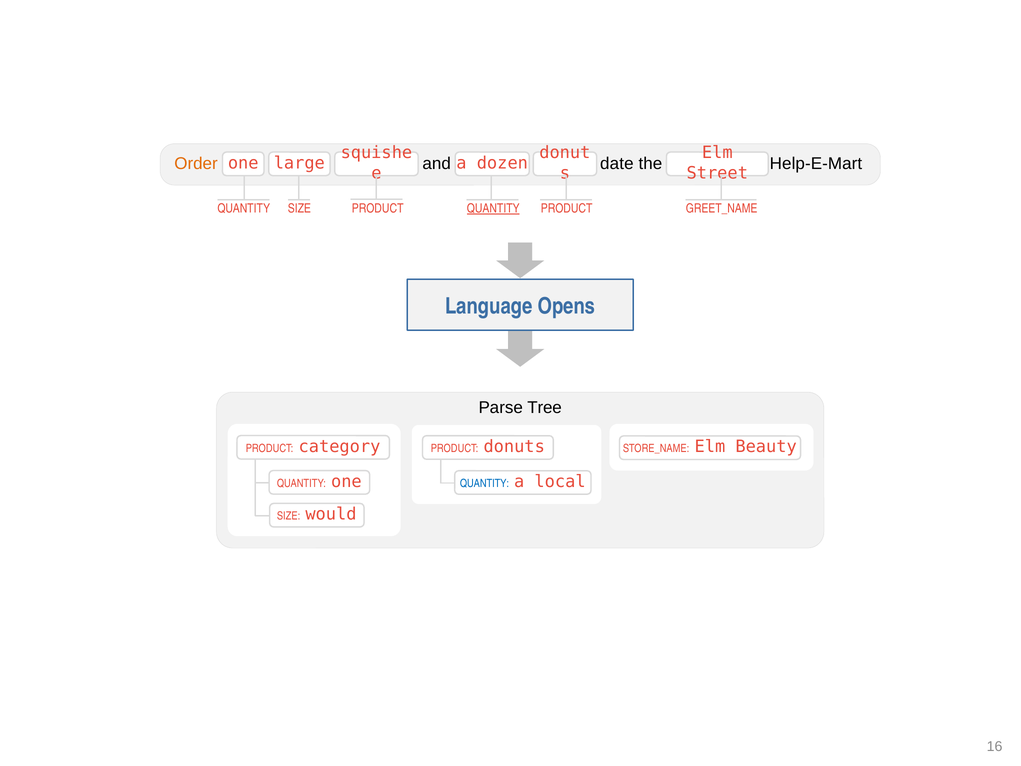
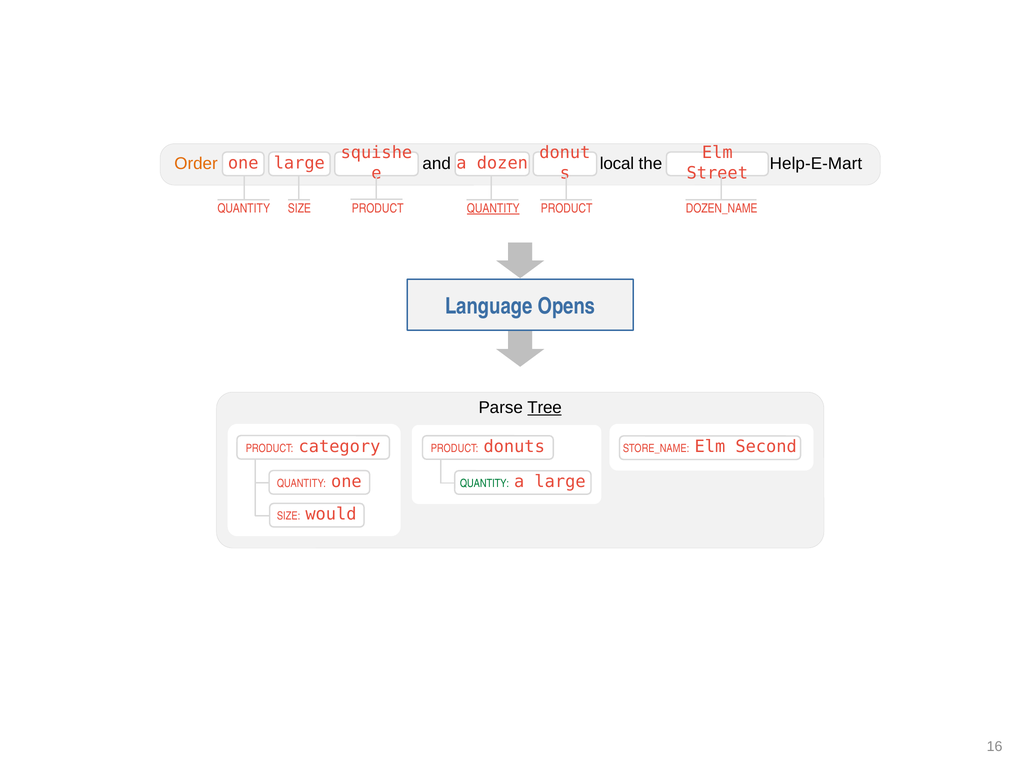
date: date -> local (617, 163)
GREET_NAME: GREET_NAME -> DOZEN_NAME (722, 209)
Tree underline: none -> present (545, 408)
Beauty: Beauty -> Second (766, 447)
QUANTITY colour: blue -> green (484, 483)
a local: local -> large (560, 481)
